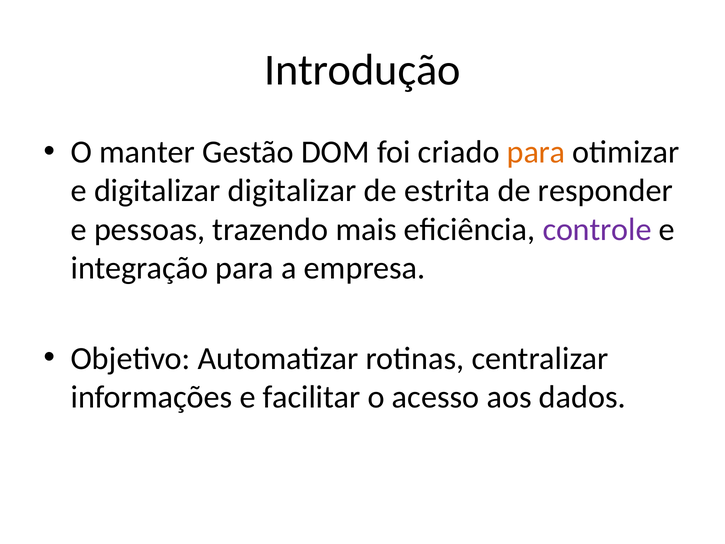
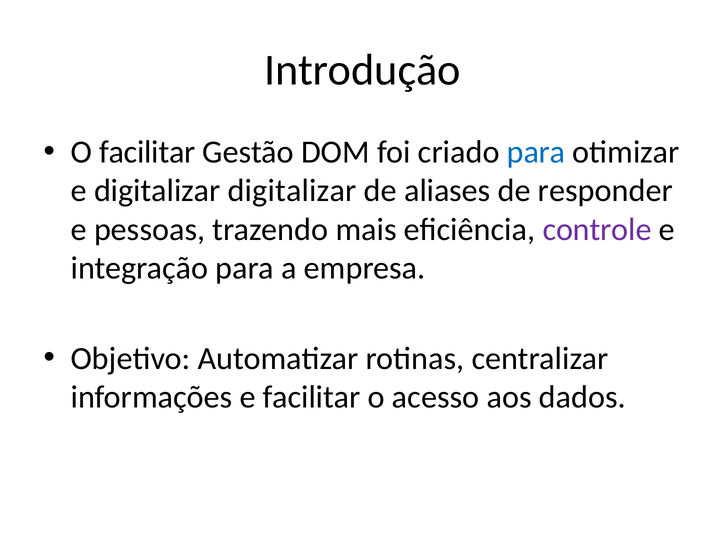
O manter: manter -> facilitar (147, 152)
para colour: orange -> blue (536, 152)
estrita: estrita -> aliases (447, 191)
